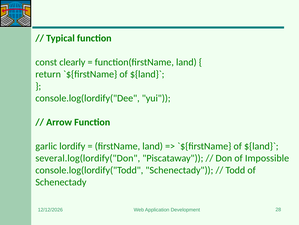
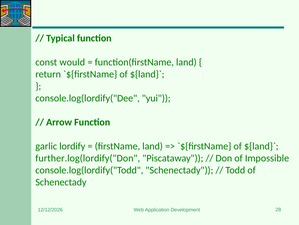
clearly: clearly -> would (72, 62)
several.log(lordify("Don: several.log(lordify("Don -> further.log(lordify("Don (88, 158)
